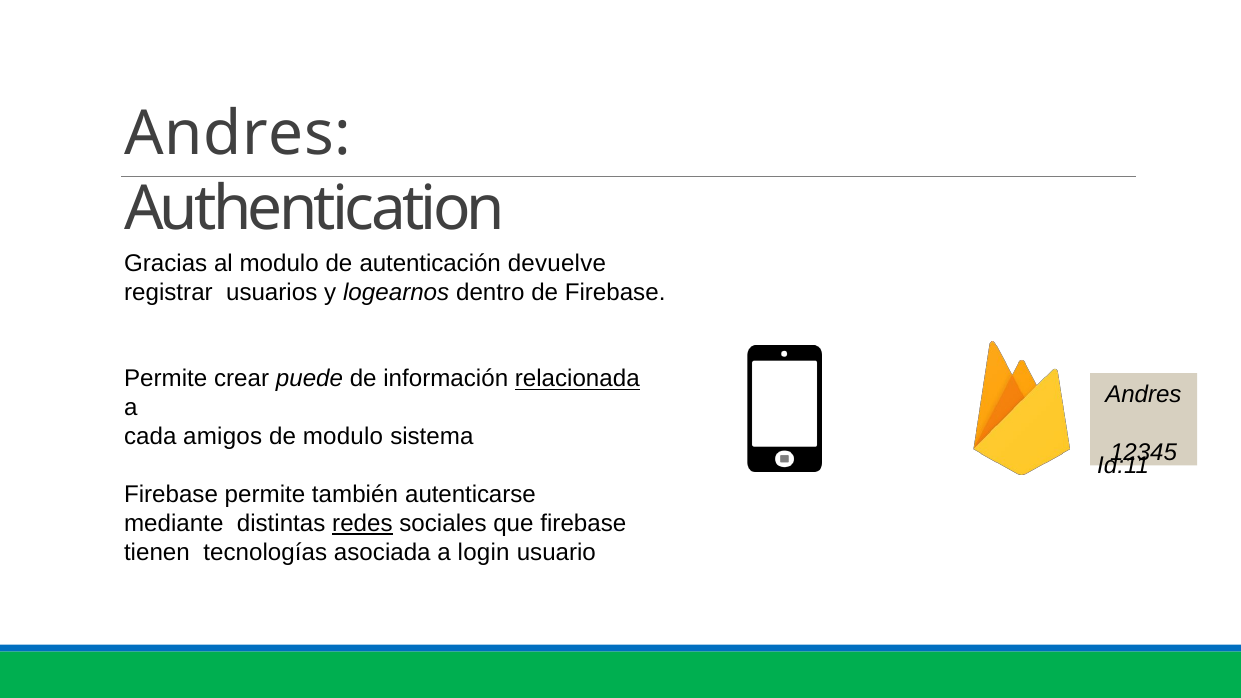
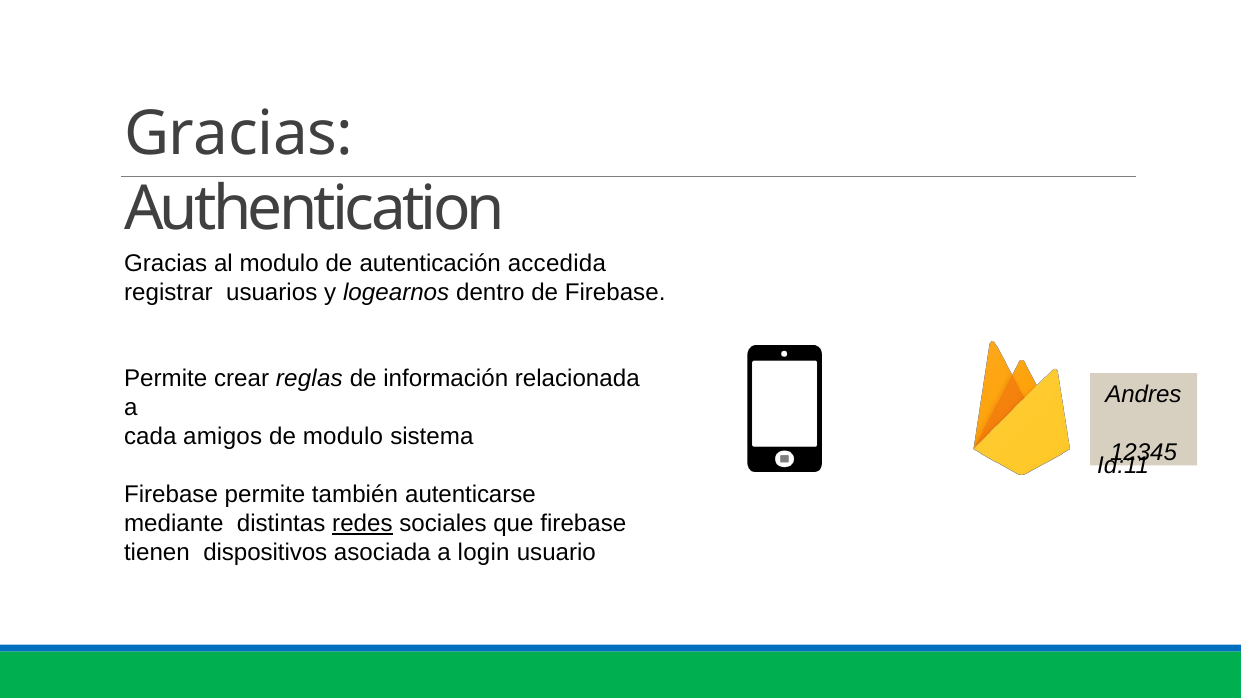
Andres: Andres -> Gracias (239, 134)
devuelve: devuelve -> accedida (557, 263)
puede: puede -> reglas (309, 379)
relacionada underline: present -> none (577, 379)
tecnologías: tecnologías -> dispositivos (265, 553)
